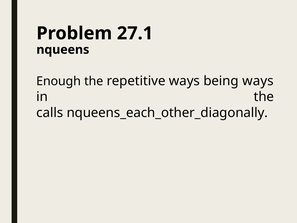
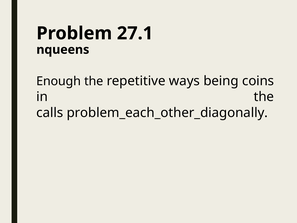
being ways: ways -> coins (258, 81)
nqueens_each_other_diagonally: nqueens_each_other_diagonally -> problem_each_other_diagonally (167, 113)
